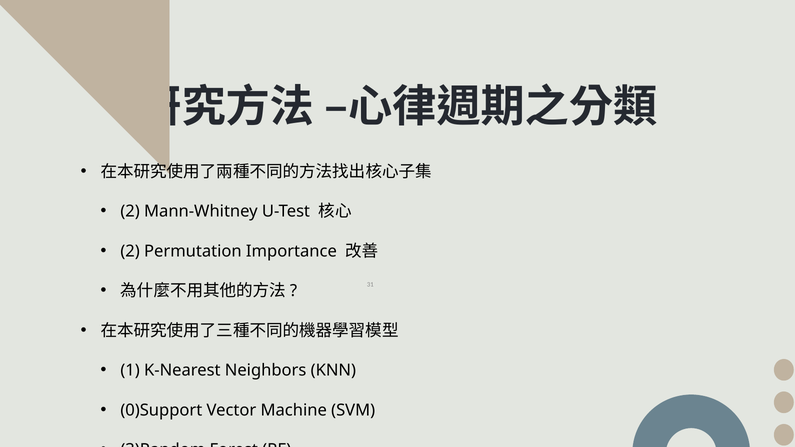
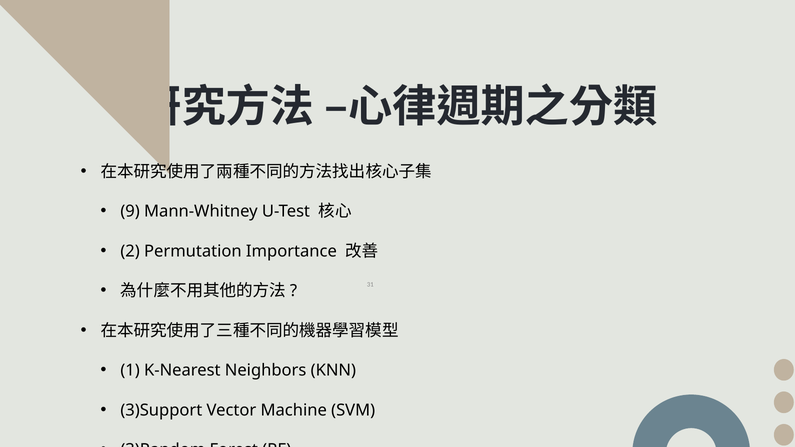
2: 2 -> 9 (130, 211)
0)Support: 0)Support -> 3)Support (161, 410)
